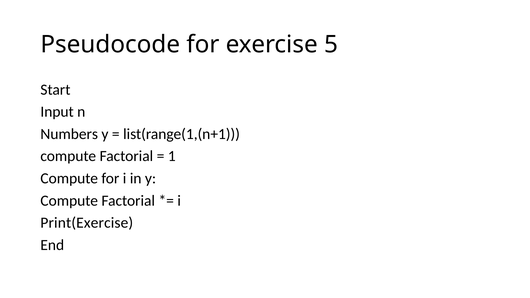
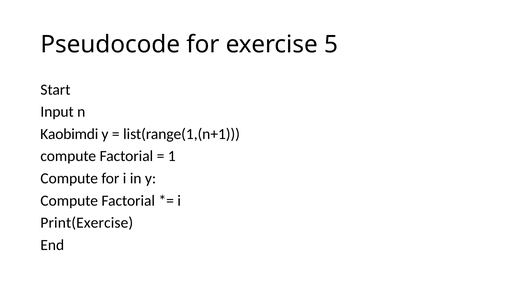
Numbers: Numbers -> Kaobimdi (69, 134)
